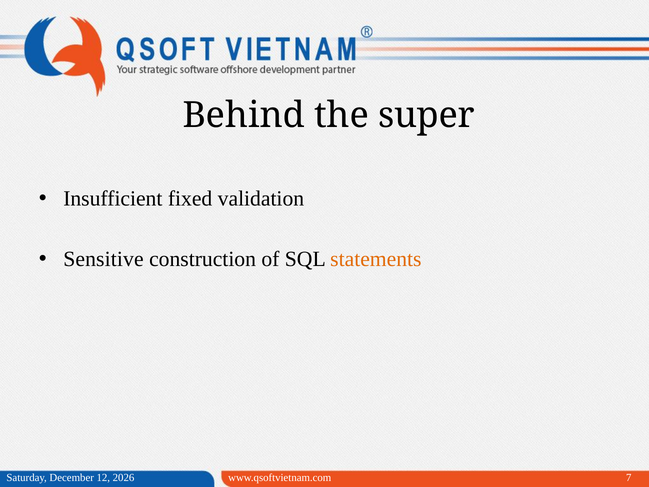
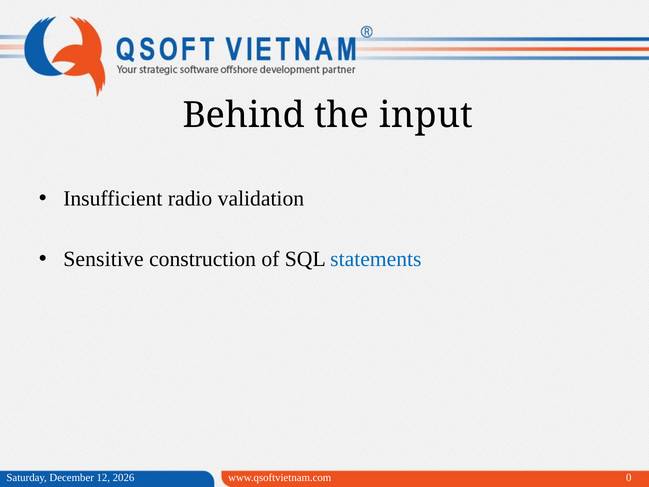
super: super -> input (426, 115)
fixed: fixed -> radio (190, 199)
statements colour: orange -> blue (376, 259)
7: 7 -> 0 (629, 477)
